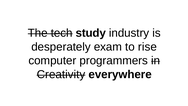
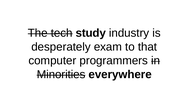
rise: rise -> that (147, 47)
Creativity: Creativity -> Minorities (61, 74)
